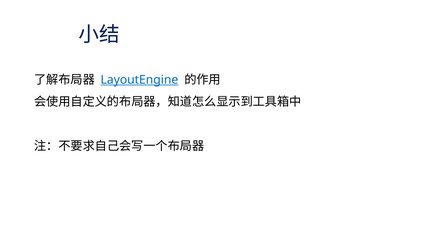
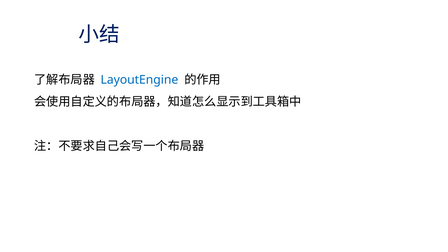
LayoutEngine underline: present -> none (139, 80)
